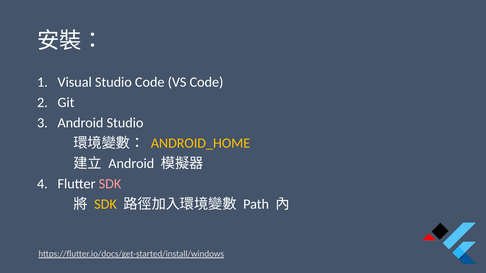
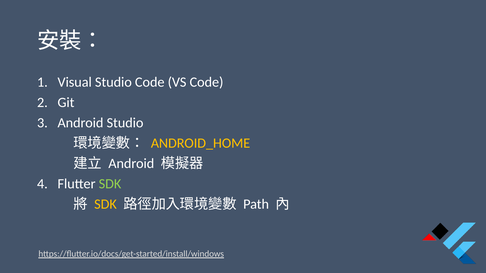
SDK colour: pink -> light green (110, 184)
